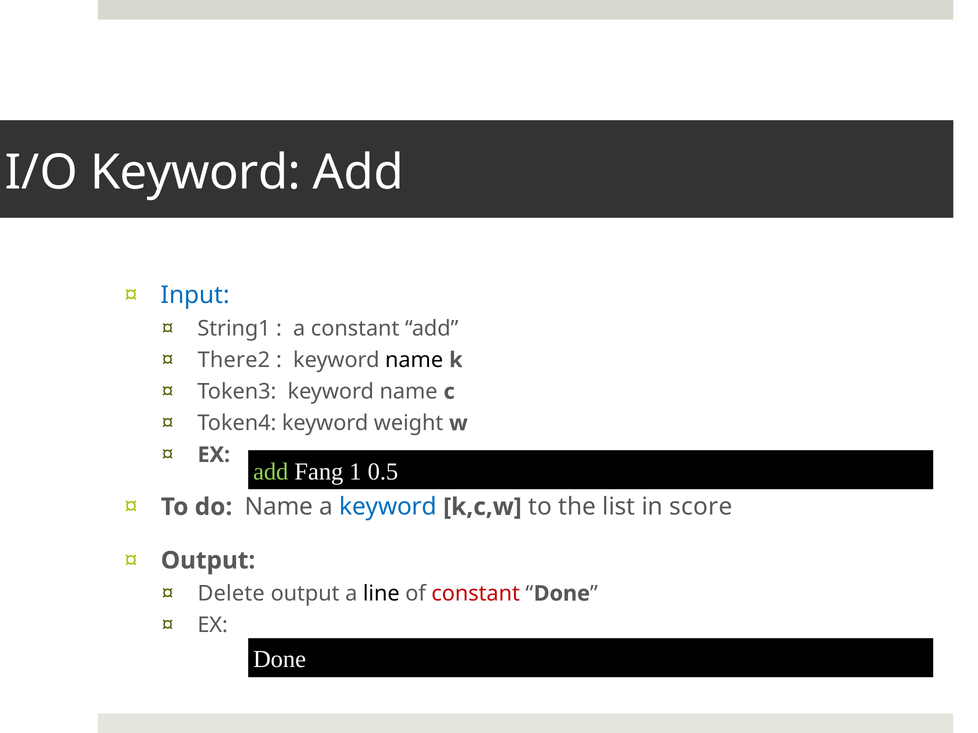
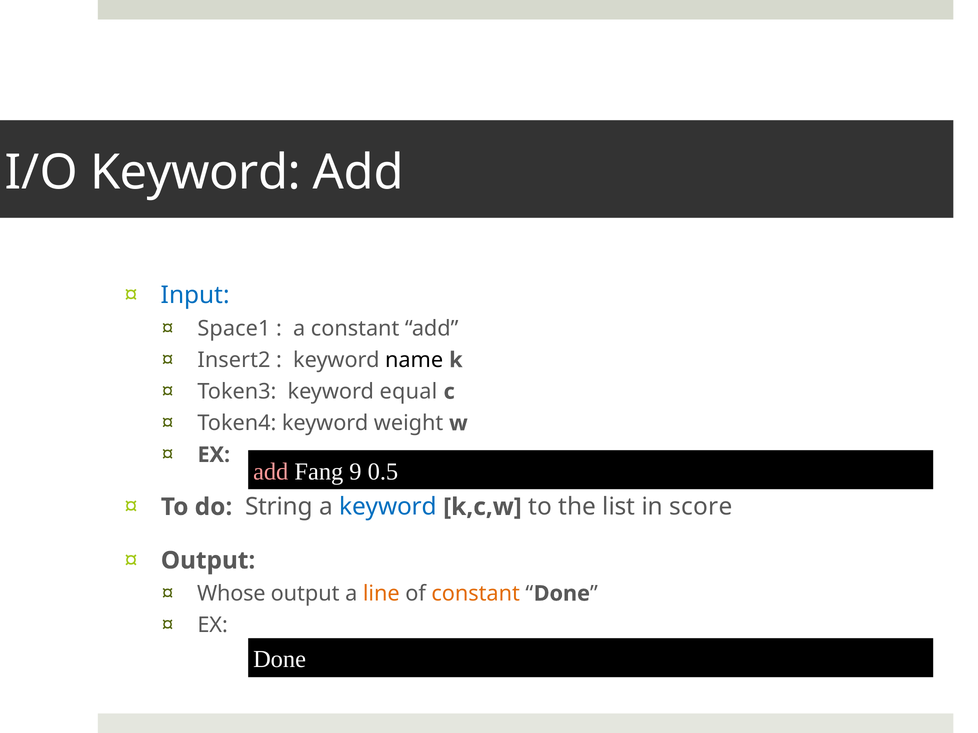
String1: String1 -> Space1 (234, 329)
There2: There2 -> Insert2 (234, 360)
Token3 keyword name: name -> equal (408, 392)
add colour: light green -> pink (271, 472)
1: 1 -> 9 (355, 472)
do Name: Name -> String (279, 507)
Delete: Delete -> Whose (231, 594)
line colour: black -> orange (381, 594)
constant colour: red -> orange (476, 594)
